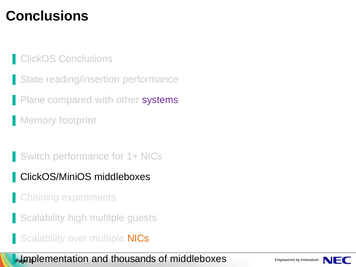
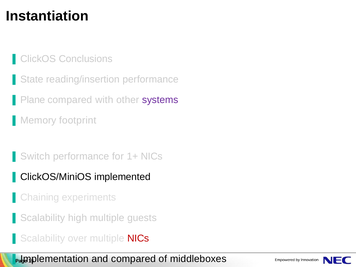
Conclusions: Conclusions -> Instantiation (47, 16)
ClickOS/MiniOS middleboxes: middleboxes -> implemented (122, 177)
NICs colour: orange -> red (138, 238)
and thousands: thousands -> compared (134, 259)
